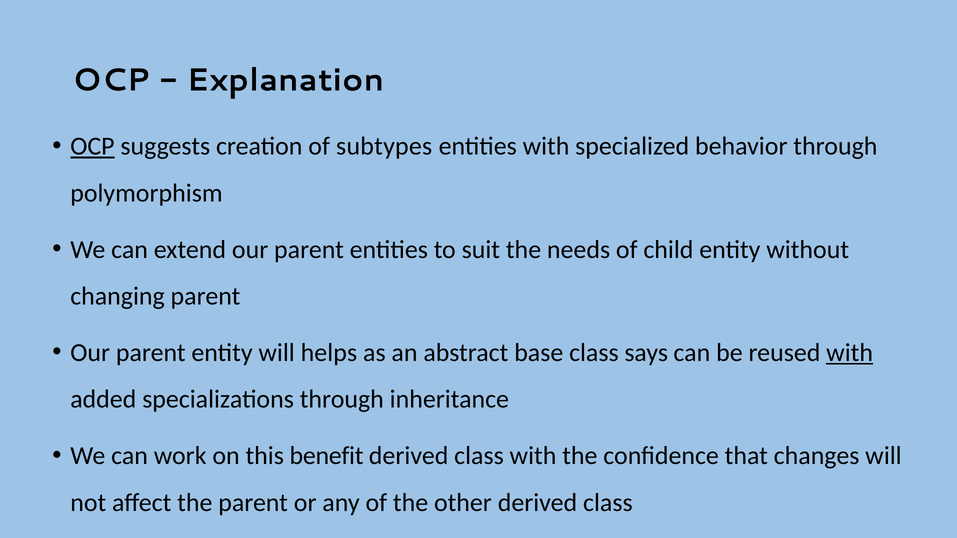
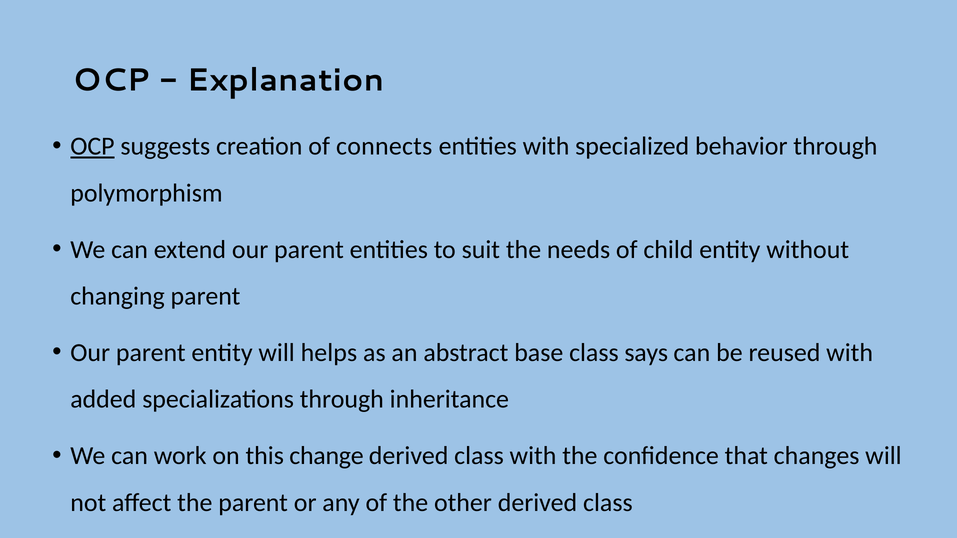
subtypes: subtypes -> connects (384, 146)
with underline: present -> none (850, 353)
benefit: benefit -> change (326, 456)
